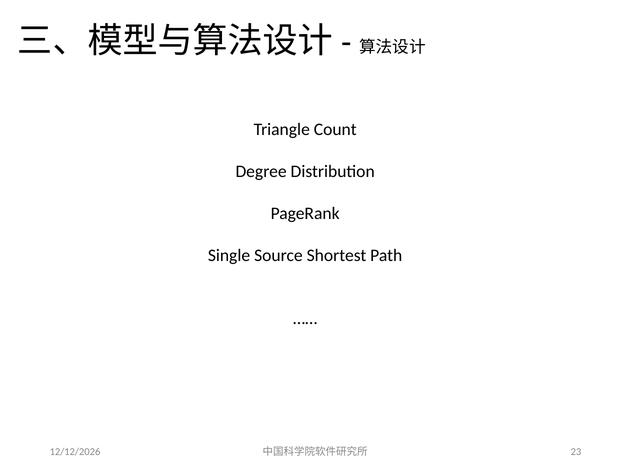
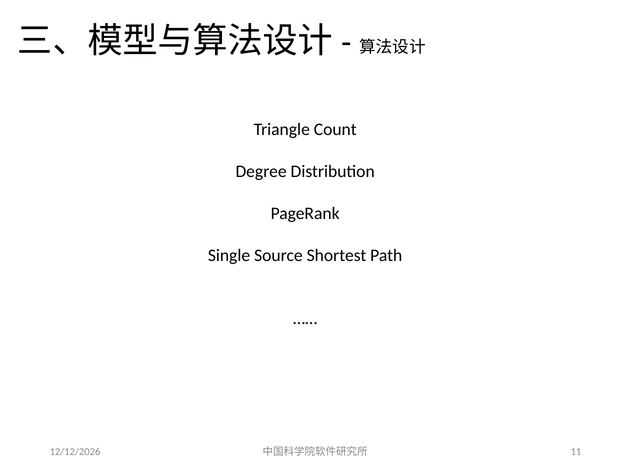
23: 23 -> 11 (576, 452)
